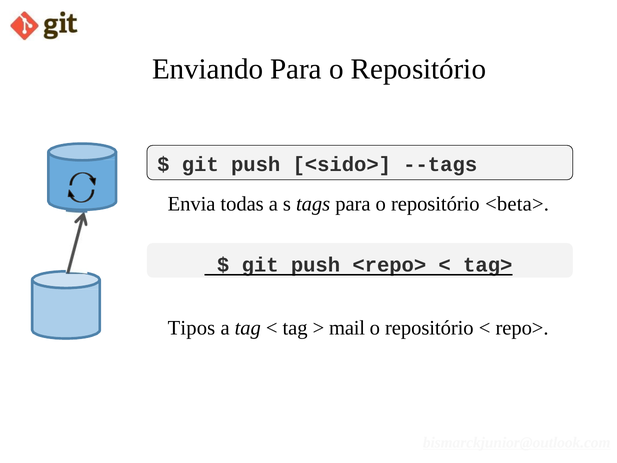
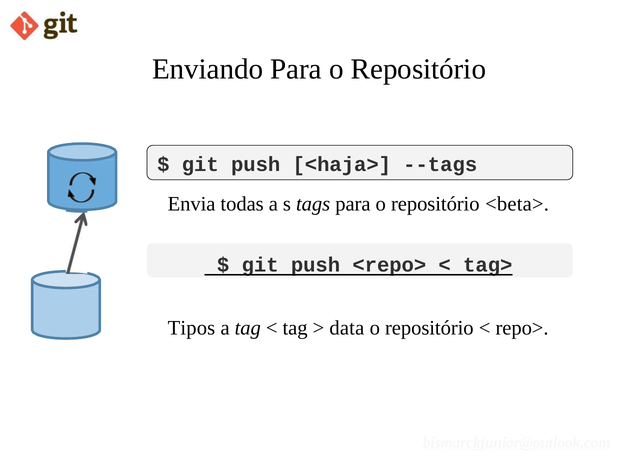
<sido>: <sido> -> <haja> (342, 165)
mail: mail -> data (347, 328)
